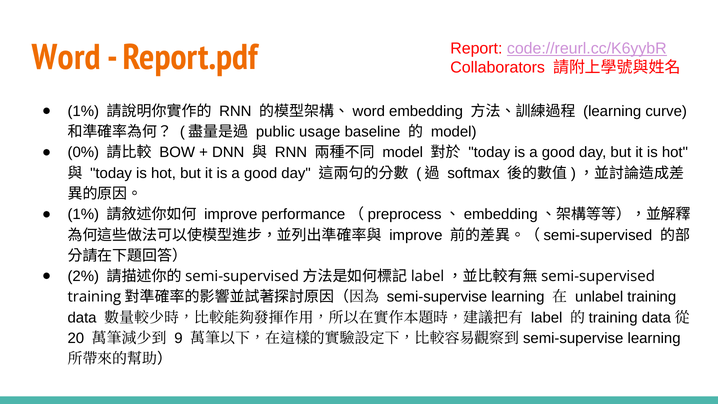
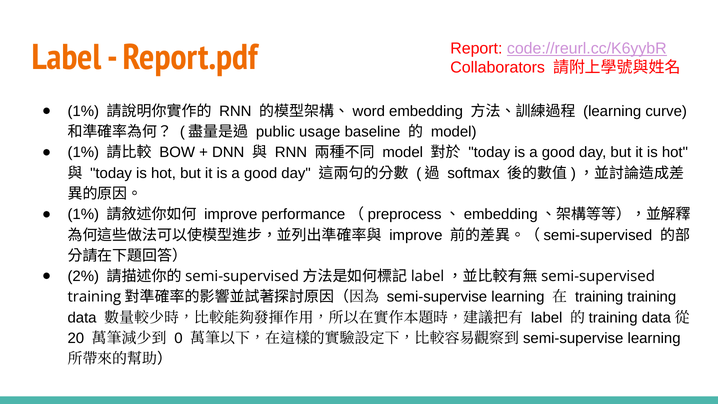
Word: Word -> Label (67, 57)
0%: 0% -> 1% (83, 152)
unlabel: unlabel -> training (599, 297)
9: 9 -> 0 (178, 338)
